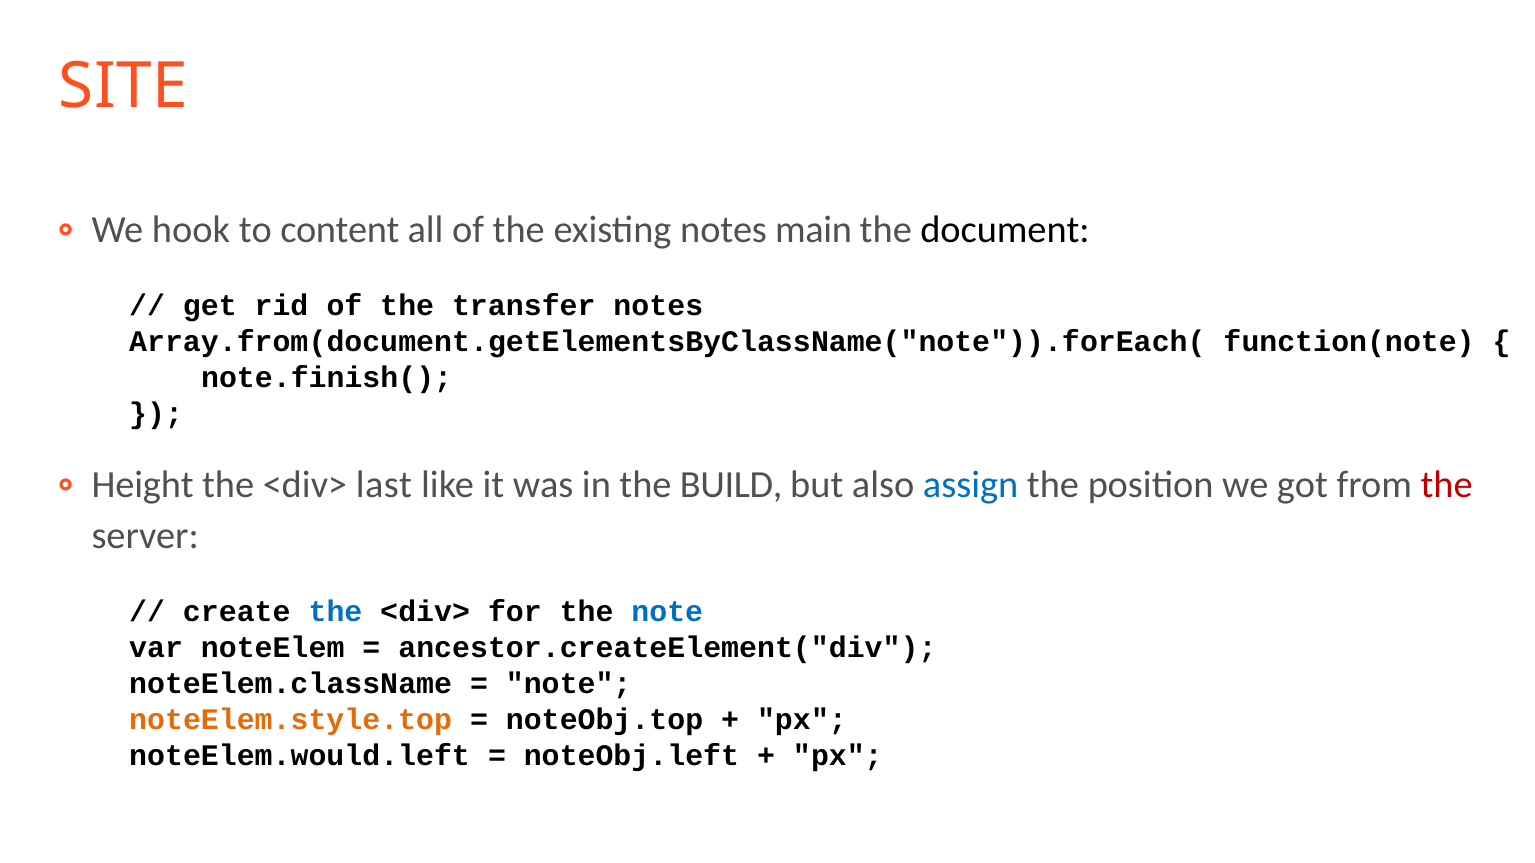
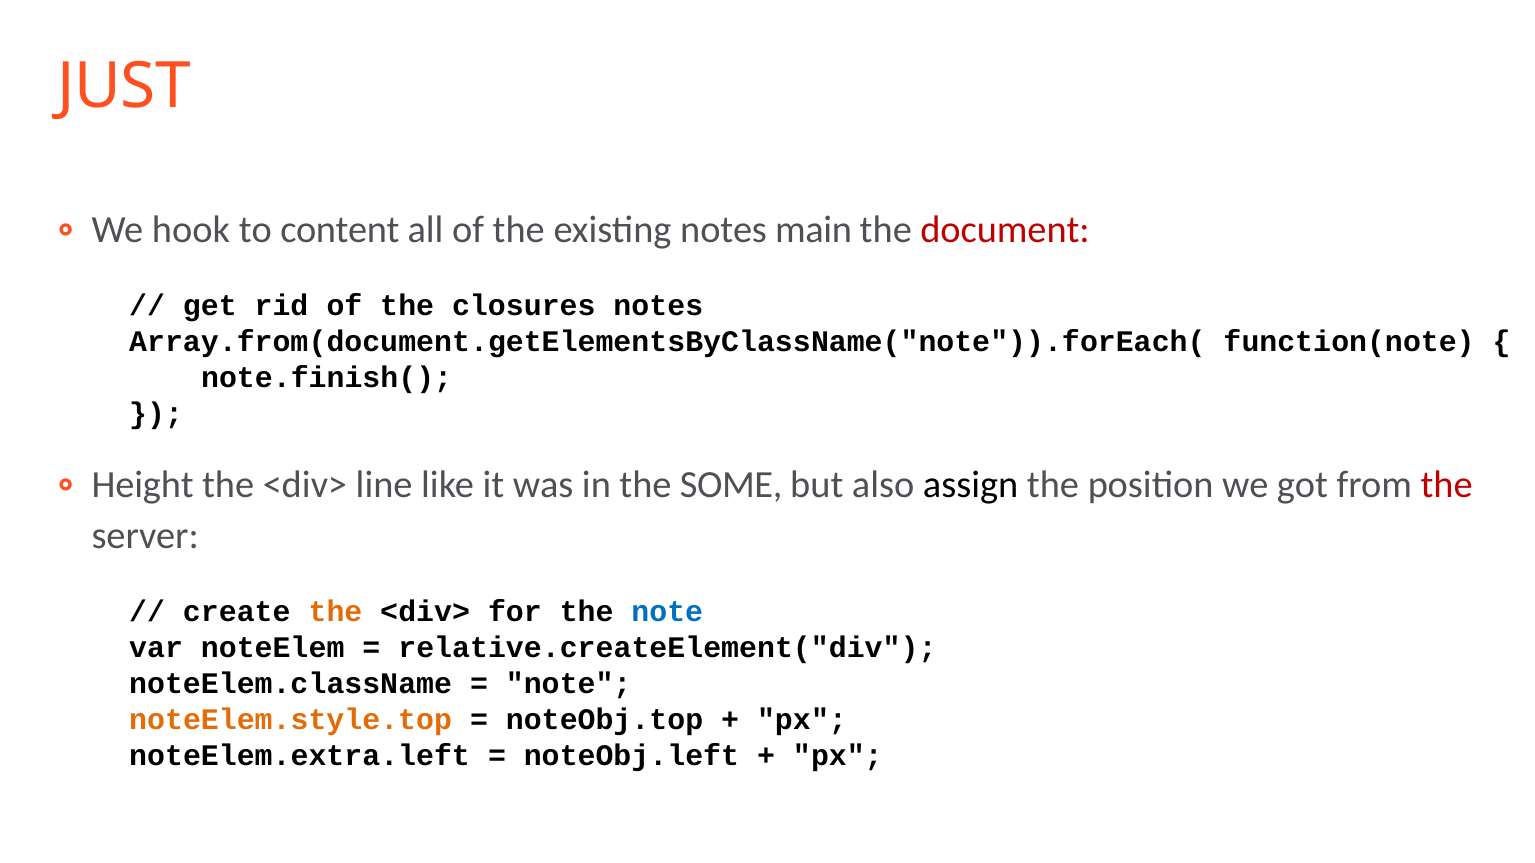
SITE: SITE -> JUST (124, 87)
document colour: black -> red (1005, 230)
transfer: transfer -> closures (524, 306)
last: last -> line (384, 485)
BUILD: BUILD -> SOME (731, 485)
assign colour: blue -> black (971, 485)
the colour: blue -> orange (335, 612)
ancestor.createElement("div: ancestor.createElement("div -> relative.createElement("div (667, 648)
noteElem.would.left: noteElem.would.left -> noteElem.extra.left (300, 756)
